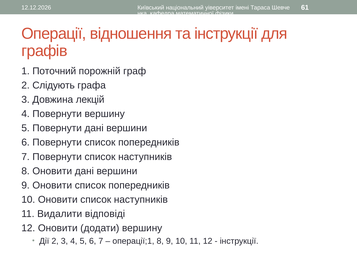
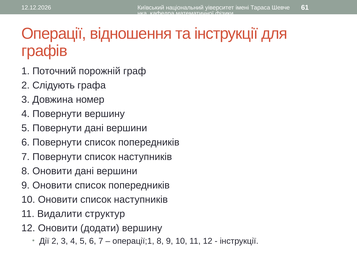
лекцій: лекцій -> номер (90, 99)
відповіді: відповіді -> структур (105, 214)
